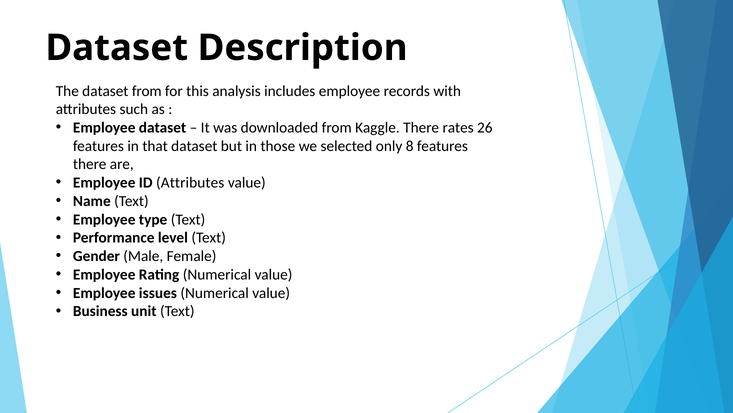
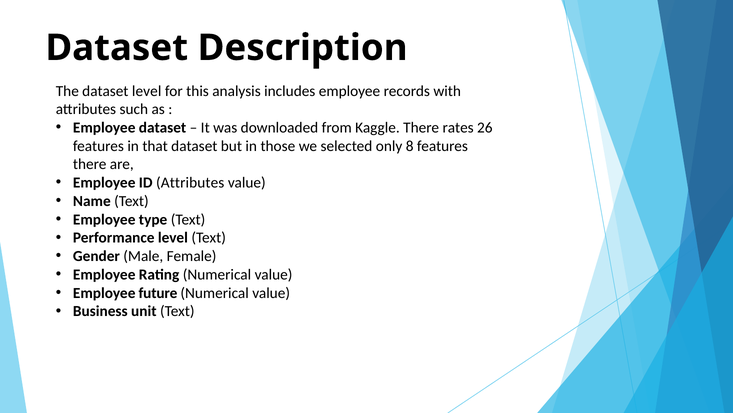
dataset from: from -> level (147, 91)
issues: issues -> future (158, 292)
